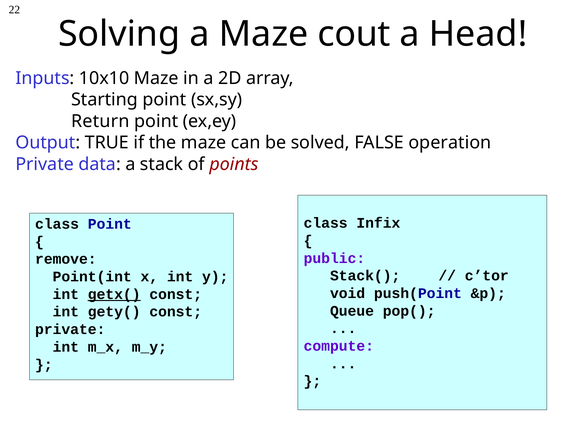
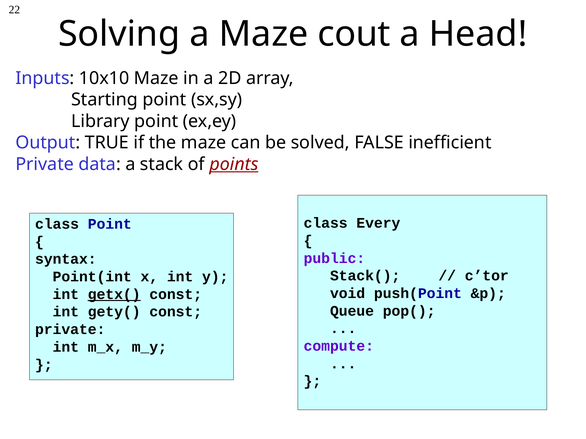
Return: Return -> Library (100, 121)
operation: operation -> inefficient (450, 143)
points underline: none -> present (234, 164)
Infix: Infix -> Every (378, 223)
remove: remove -> syntax (66, 259)
